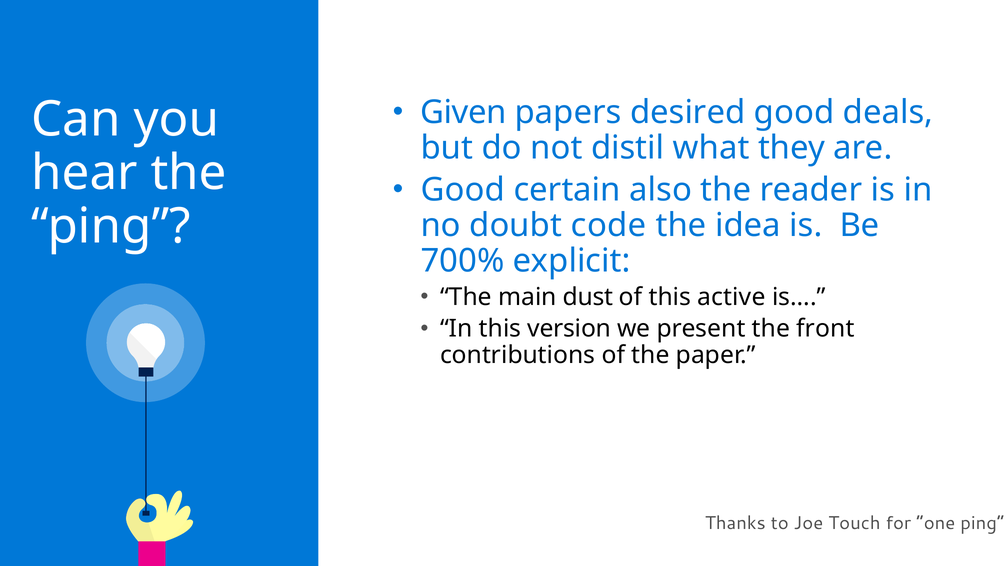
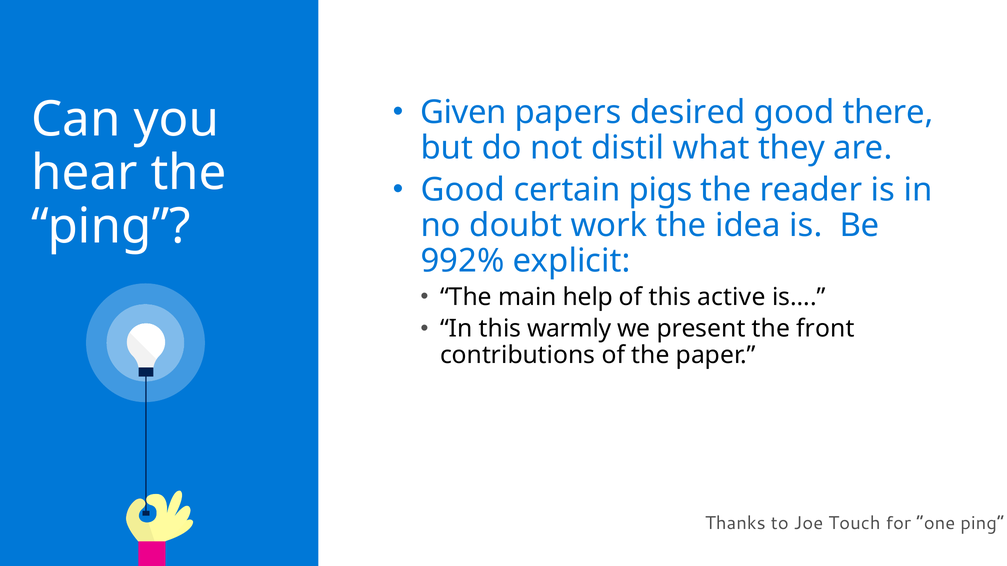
deals: deals -> there (888, 112)
also: also -> pigs (661, 190)
code: code -> work (609, 226)
700%: 700% -> 992% (463, 261)
dust: dust -> help (588, 297)
version: version -> warmly (569, 329)
